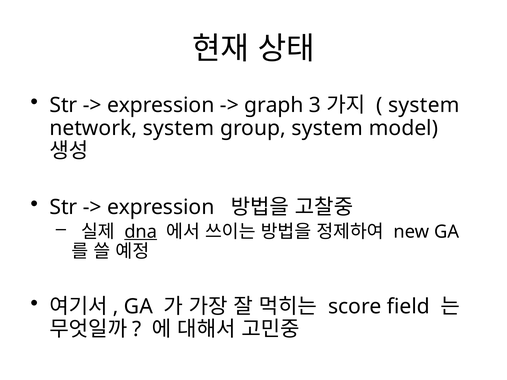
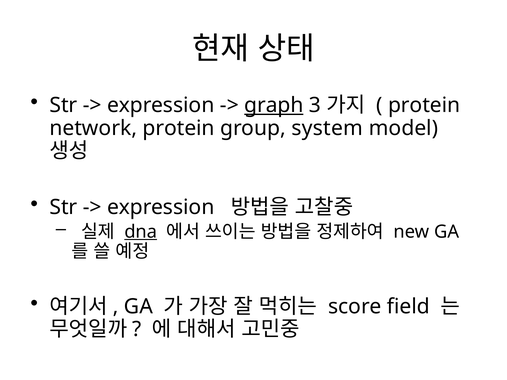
graph underline: none -> present (274, 105)
system: system -> protein (424, 105)
network system: system -> protein (179, 128)
